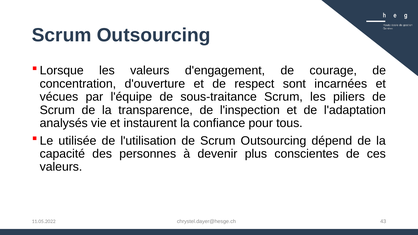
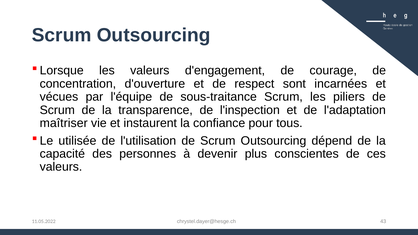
analysés: analysés -> maîtriser (64, 123)
